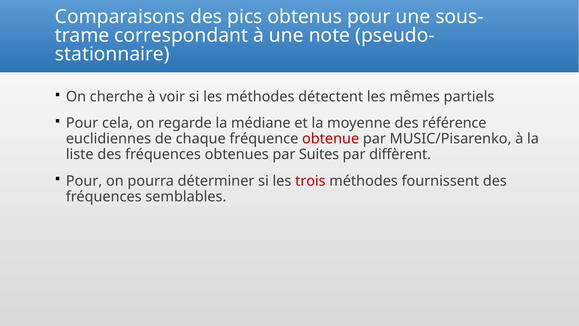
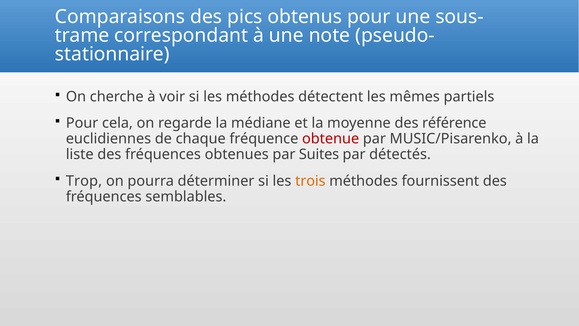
diffèrent: diffèrent -> détectés (400, 154)
Pour: Pour -> Trop (84, 181)
trois colour: red -> orange (310, 181)
